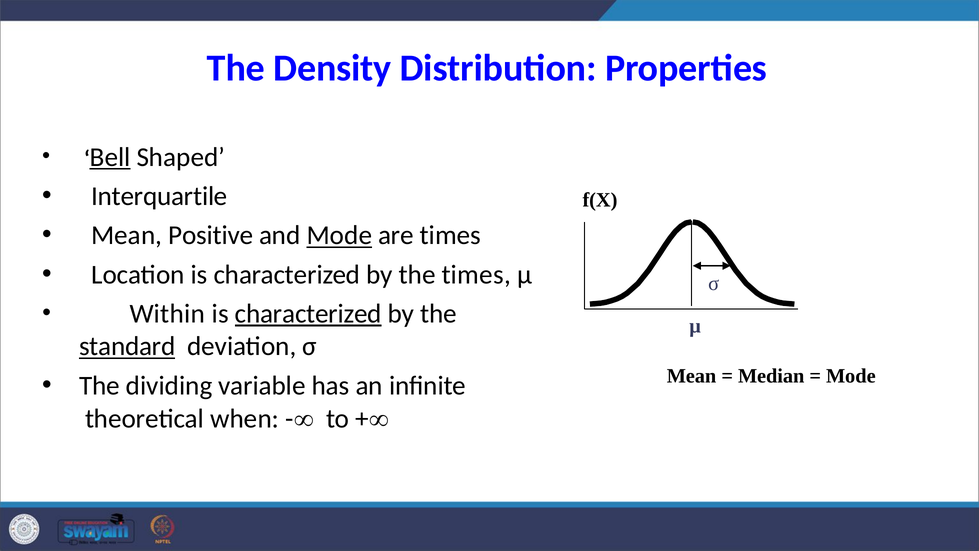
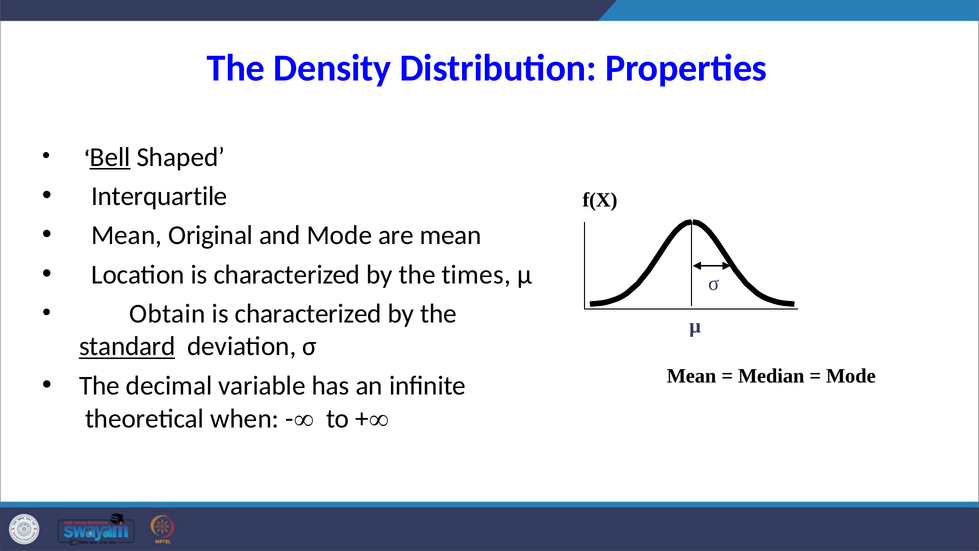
Positive: Positive -> Original (211, 235)
Mode underline: present -> none (339, 235)
are times: times -> mean (451, 235)
Within: Within -> Obtain (167, 314)
characterized underline: present -> none (308, 314)
dividing: dividing -> decimal (169, 385)
